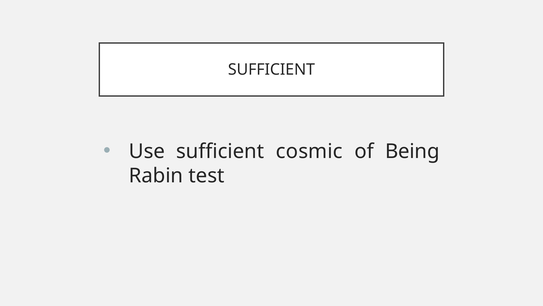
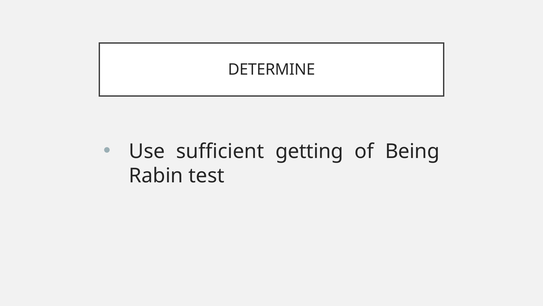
SUFFICIENT: SUFFICIENT -> DETERMINE (272, 69)
cosmic: cosmic -> getting (309, 151)
